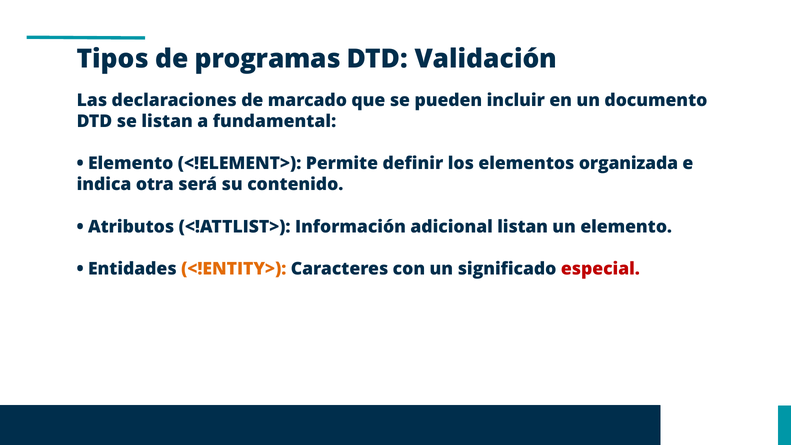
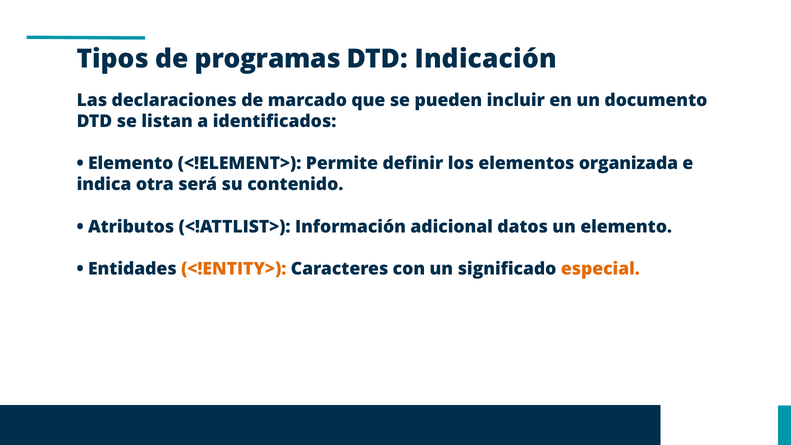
Validación: Validación -> Indicación (486, 59)
fundamental: fundamental -> identificados (275, 121)
adicional listan: listan -> datos (523, 227)
especial colour: red -> orange (600, 269)
